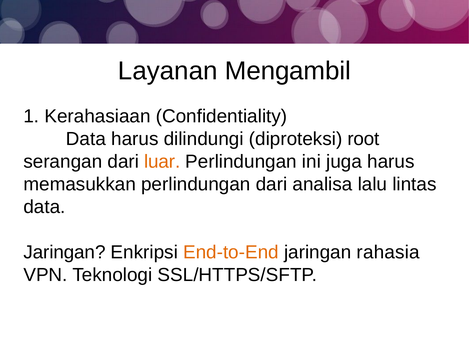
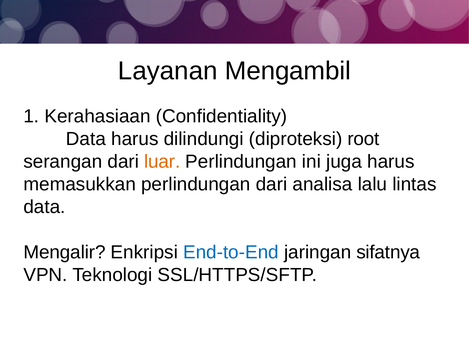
Jaringan: Jaringan -> Mengalir (64, 253)
End-to-End colour: orange -> blue (231, 253)
rahasia: rahasia -> sifatnya (388, 253)
